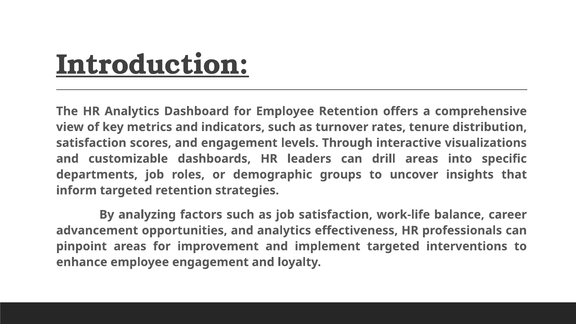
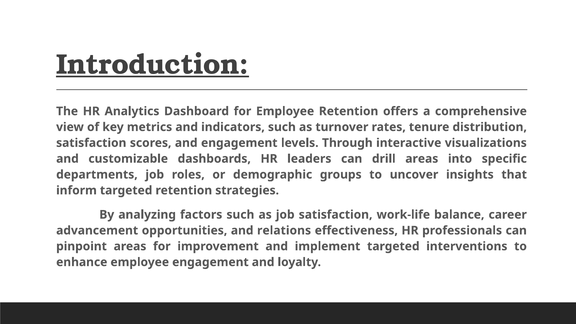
and analytics: analytics -> relations (284, 230)
